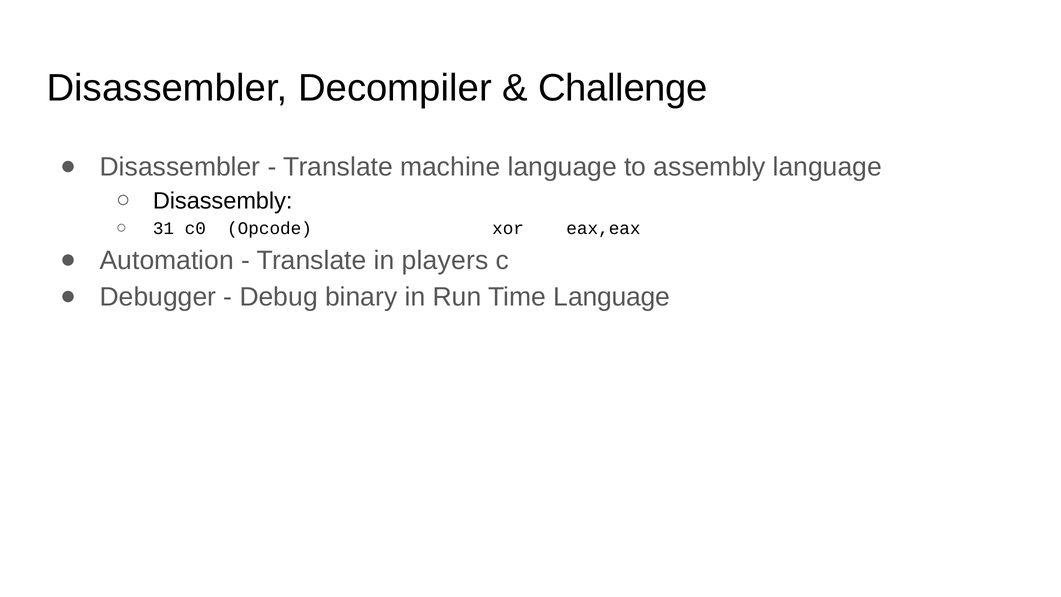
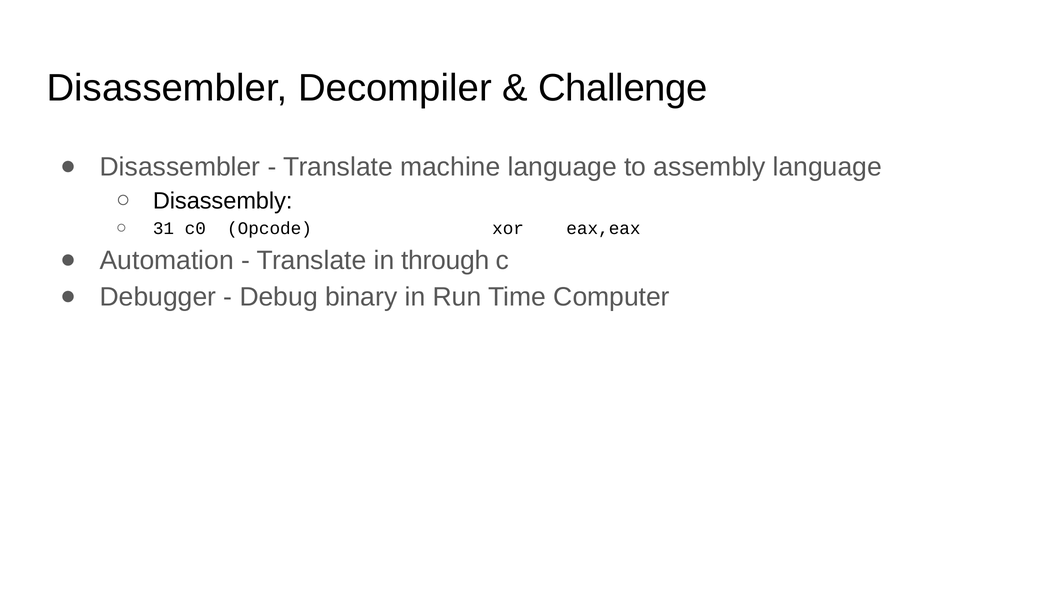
players: players -> through (445, 260)
Time Language: Language -> Computer (612, 297)
